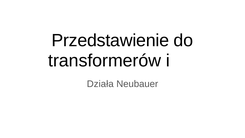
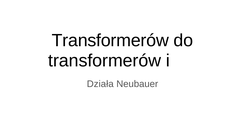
Przedstawienie: Przedstawienie -> Transformerów (110, 40)
